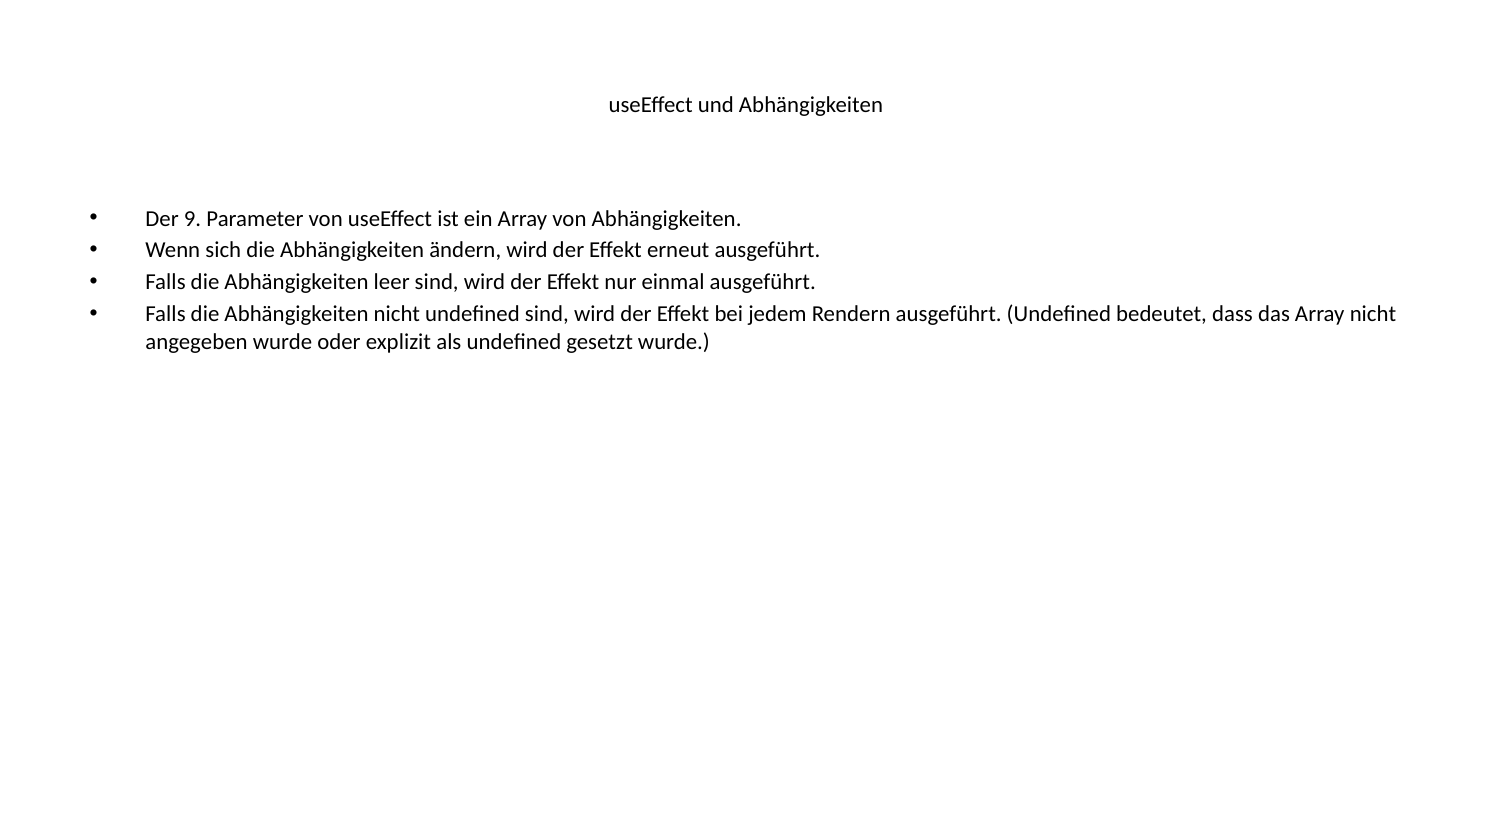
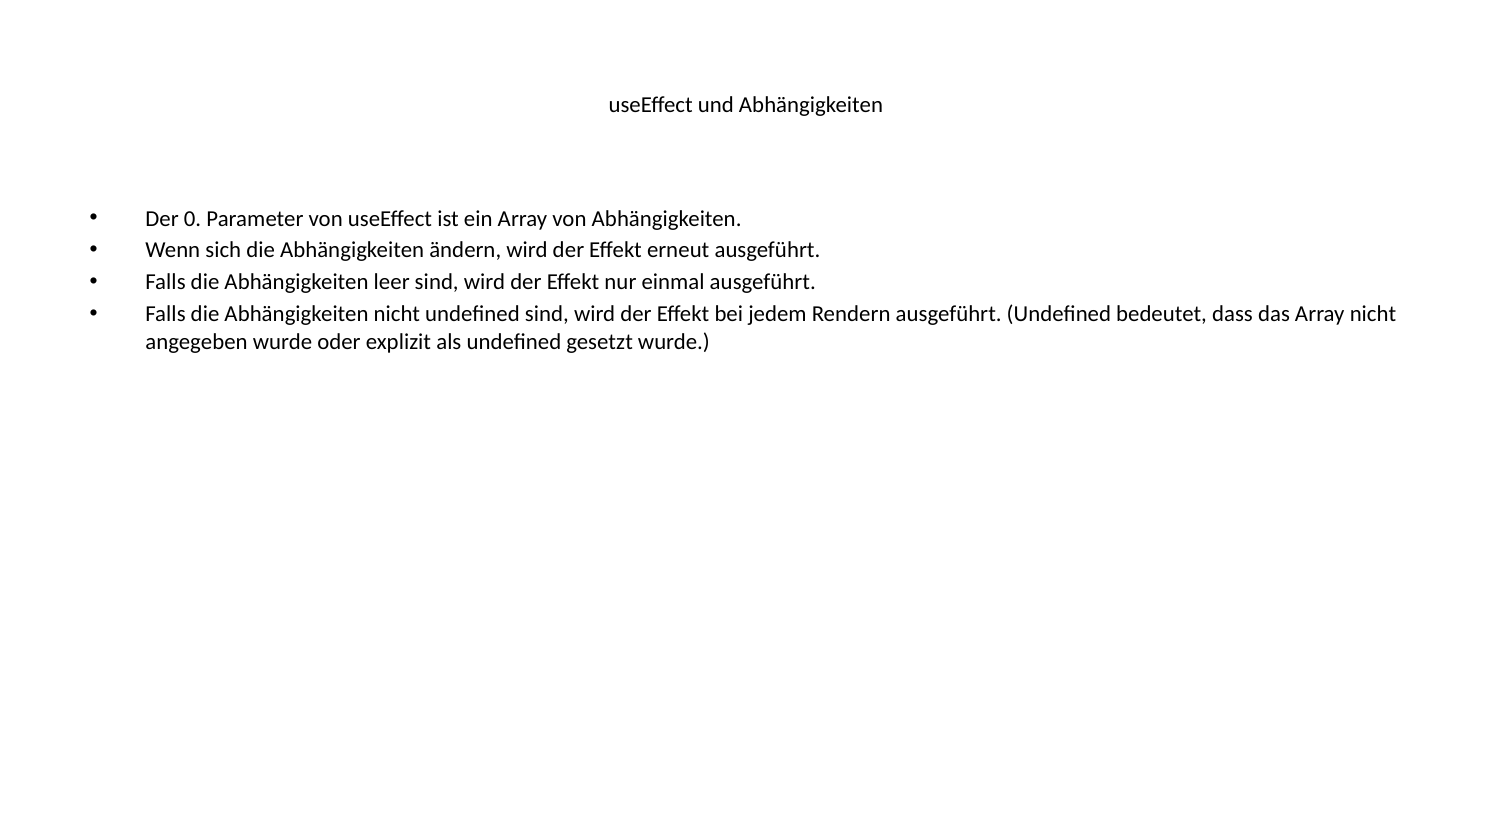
9: 9 -> 0 (193, 219)
